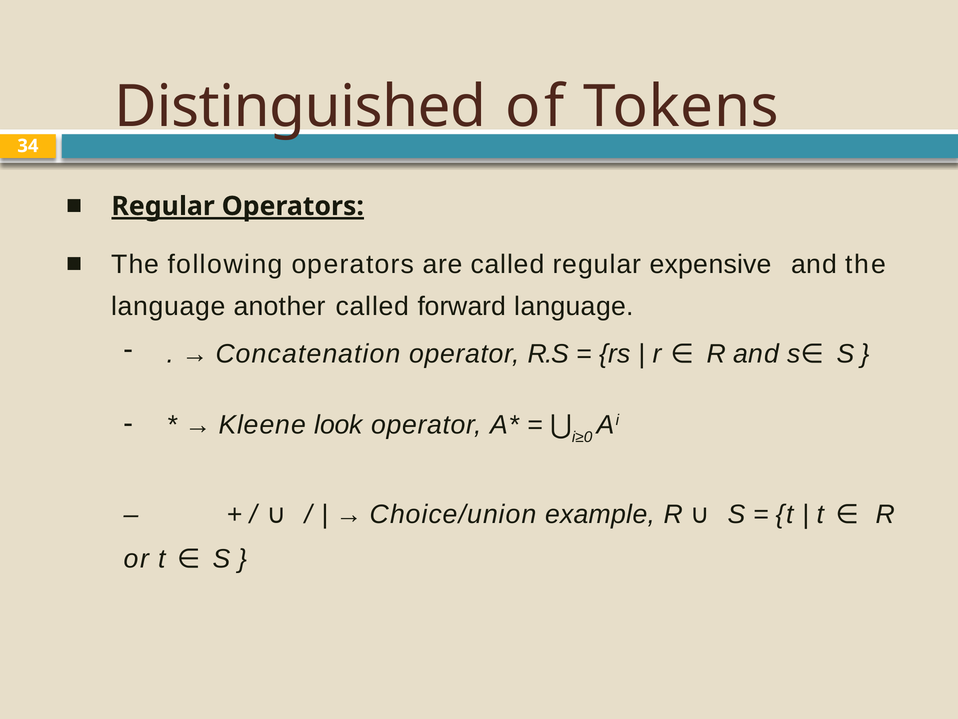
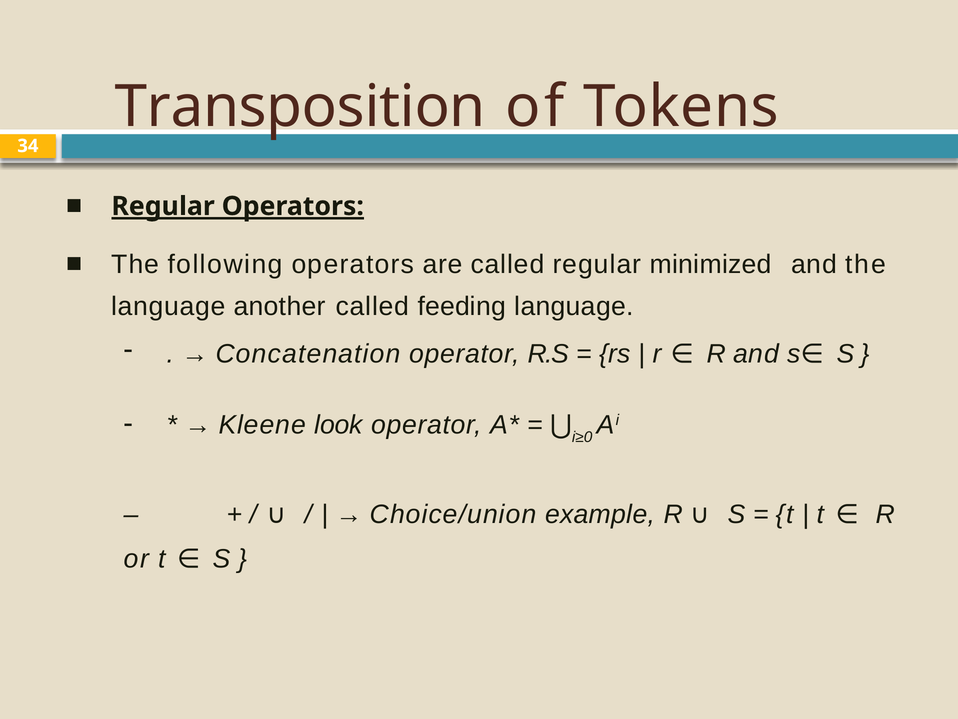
Distinguished: Distinguished -> Transposition (300, 107)
expensive: expensive -> minimized (711, 264)
forward: forward -> feeding (462, 306)
